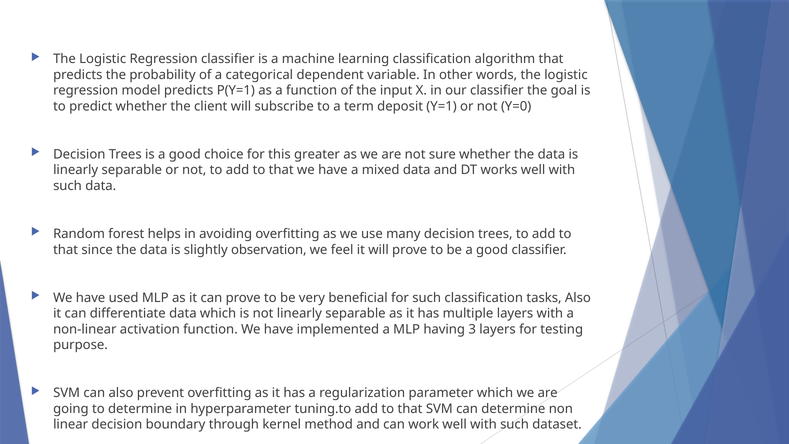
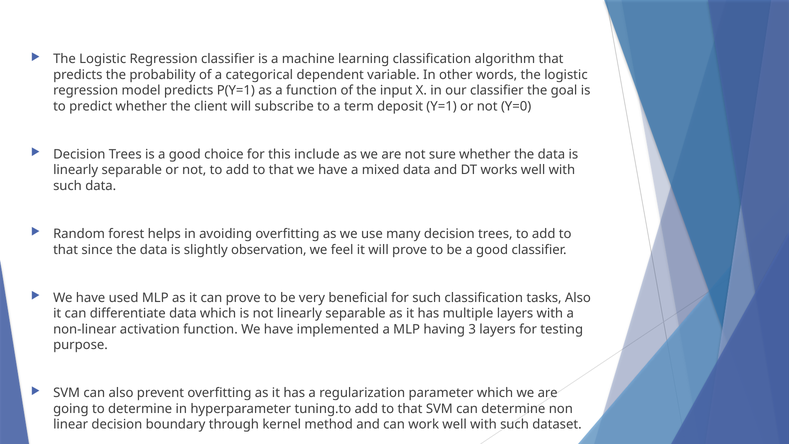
greater: greater -> include (317, 154)
